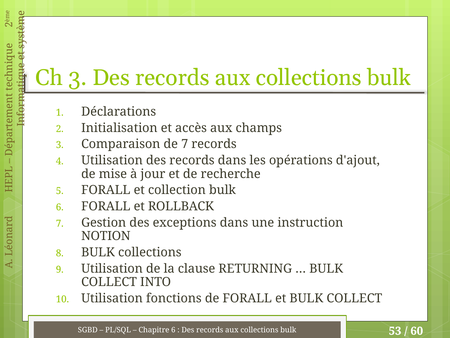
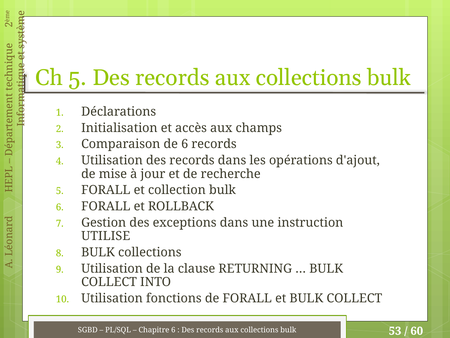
Ch 3: 3 -> 5 (78, 77)
de 7: 7 -> 6 (185, 144)
NOTION: NOTION -> UTILISE (106, 236)
